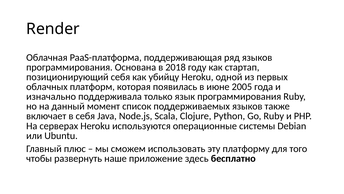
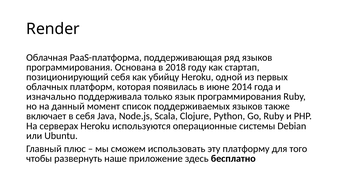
2005: 2005 -> 2014 (242, 87)
